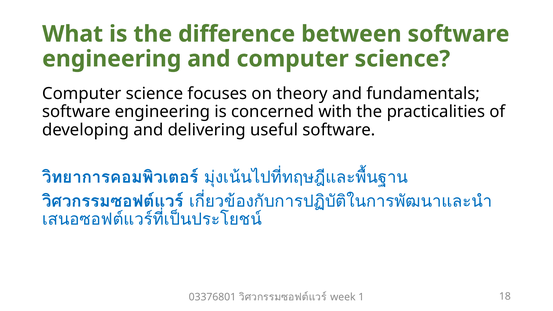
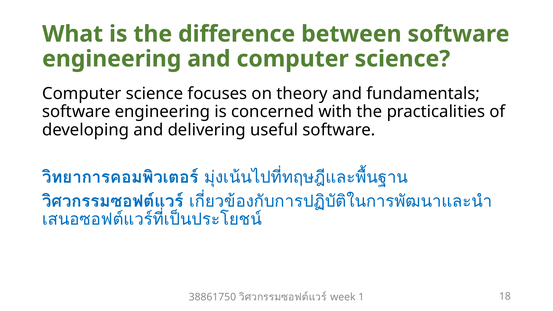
03376801: 03376801 -> 38861750 (212, 297)
